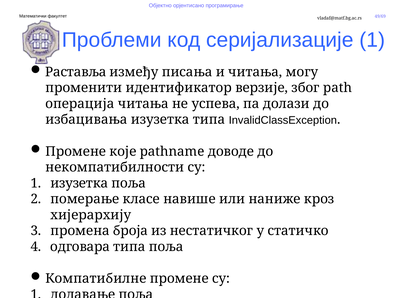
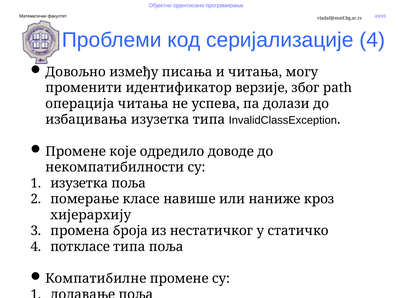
серијализације 1: 1 -> 4 (372, 40)
Раставља: Раставља -> Довољно (76, 72)
pathname: pathname -> одредило (172, 152)
одговара: одговара -> поткласе (80, 247)
